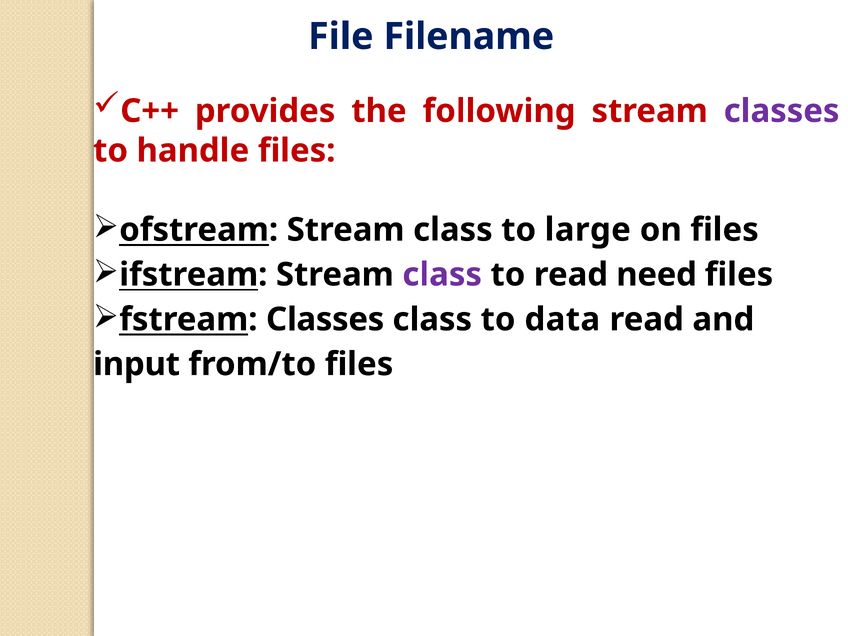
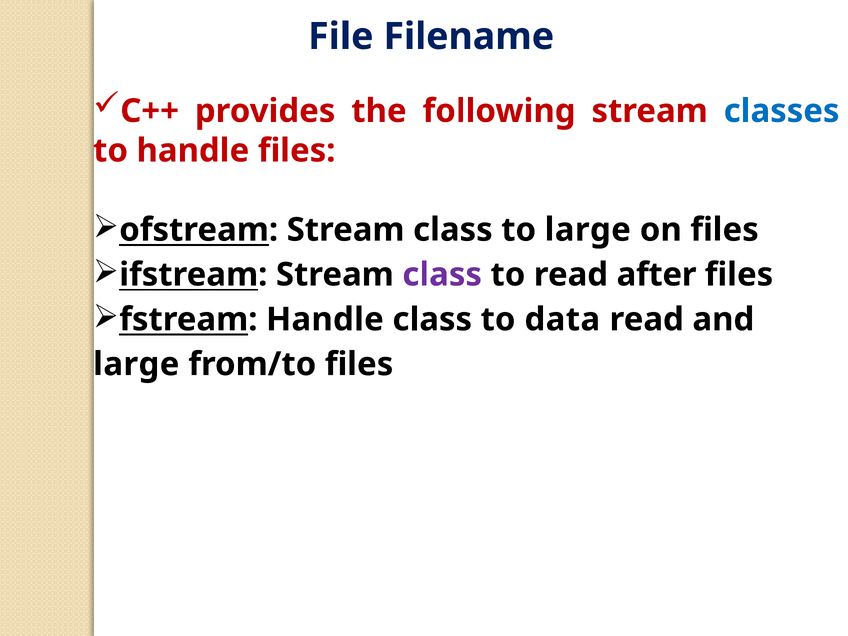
classes colour: purple -> blue (782, 111)
need: need -> after (657, 275)
fstream Classes: Classes -> Handle (325, 319)
input: input -> large (136, 364)
